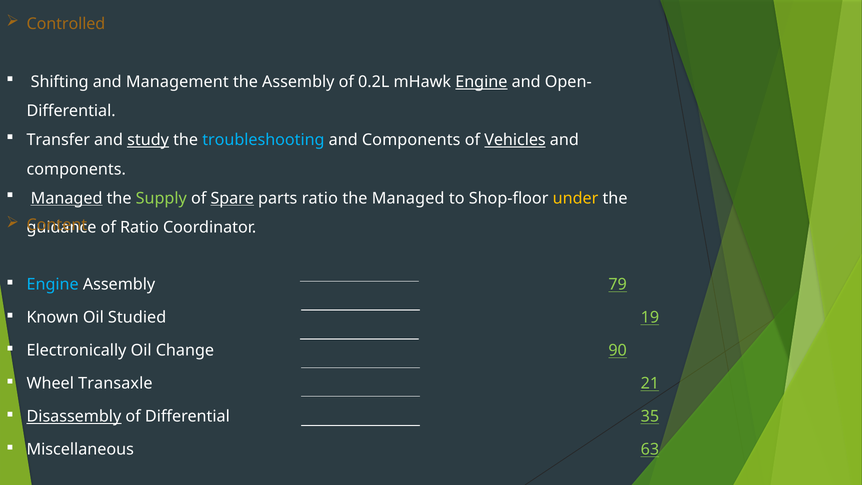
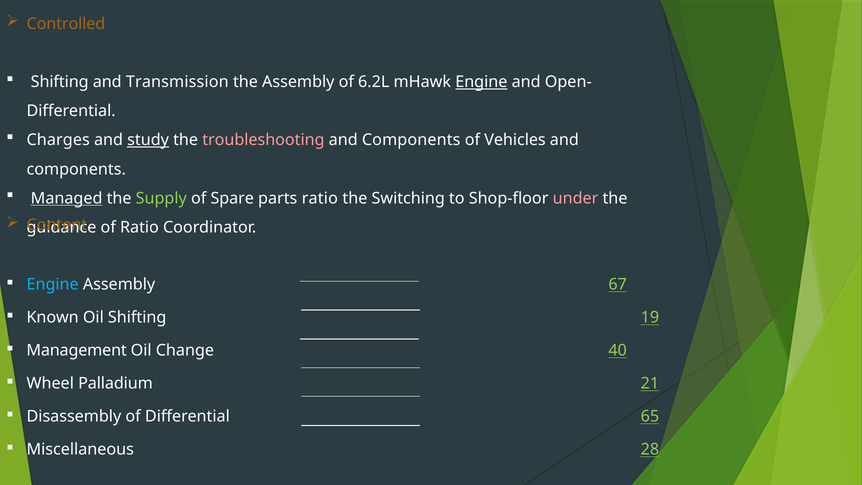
Management: Management -> Transmission (177, 82)
0.2L: 0.2L -> 6.2L (374, 82)
Transfer: Transfer -> Charges (58, 140)
troubleshooting colour: light blue -> pink (263, 140)
Vehicles underline: present -> none (515, 140)
Spare underline: present -> none (232, 198)
the Managed: Managed -> Switching (408, 198)
under colour: yellow -> pink (576, 198)
79: 79 -> 67 (618, 284)
Oil Studied: Studied -> Shifting (137, 317)
Electronically: Electronically -> Management (77, 350)
90: 90 -> 40 (618, 350)
Transaxle: Transaxle -> Palladium (115, 383)
Disassembly underline: present -> none (74, 416)
35: 35 -> 65 (650, 416)
63: 63 -> 28 (650, 449)
